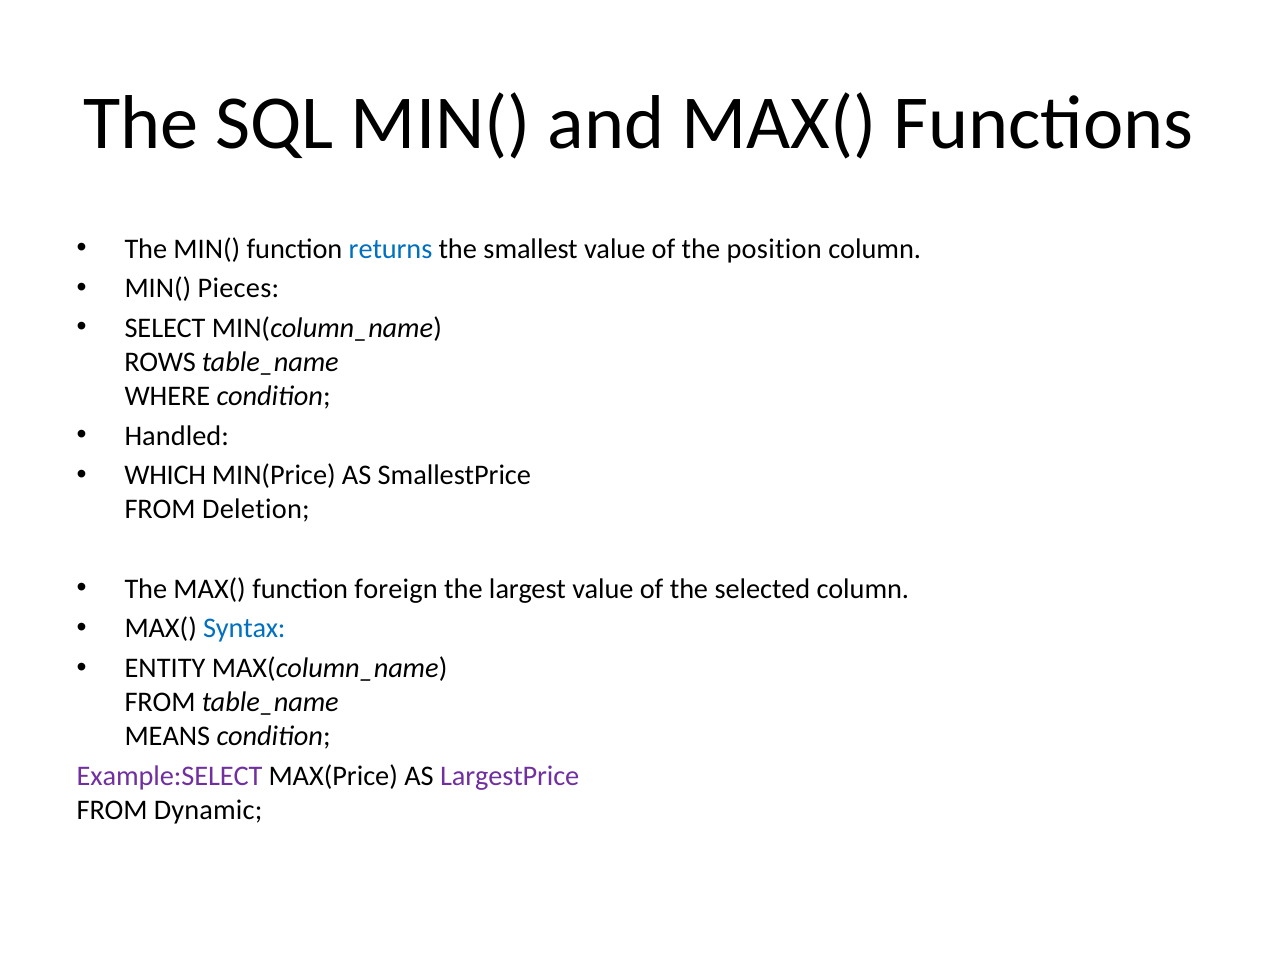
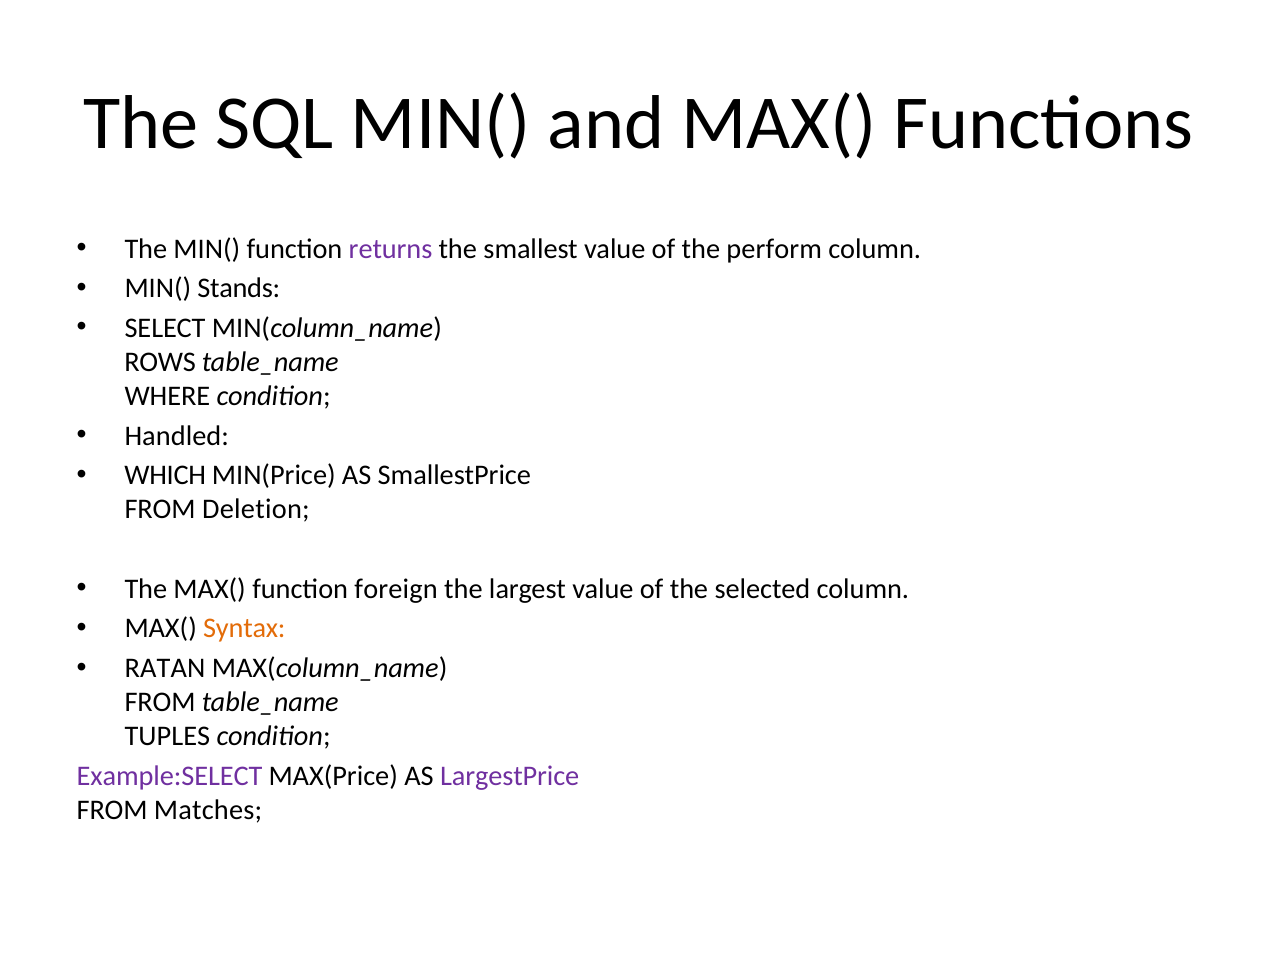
returns colour: blue -> purple (391, 249)
position: position -> perform (774, 249)
Pieces: Pieces -> Stands (239, 288)
Syntax colour: blue -> orange (244, 628)
ENTITY: ENTITY -> RATAN (165, 668)
MEANS: MEANS -> TUPLES (167, 736)
Dynamic: Dynamic -> Matches (208, 810)
